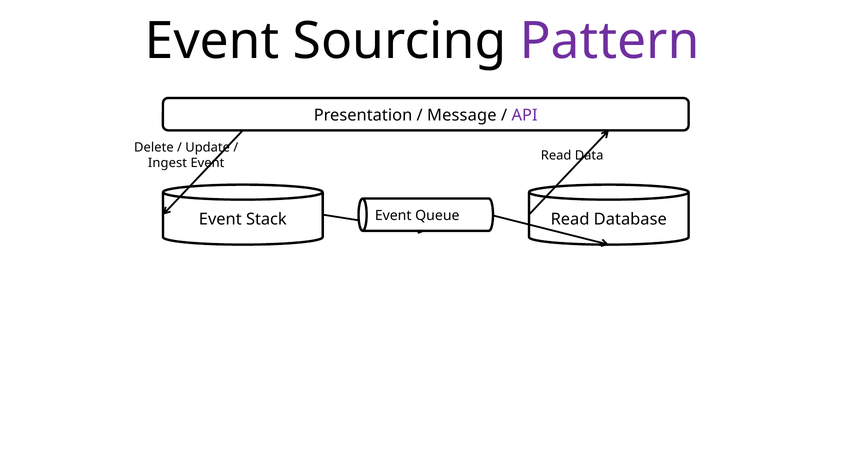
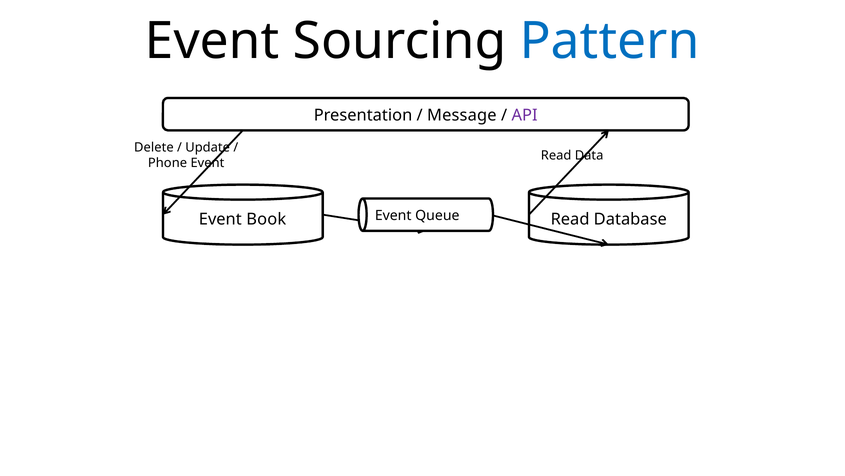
Pattern colour: purple -> blue (610, 41)
Ingest: Ingest -> Phone (168, 163)
Stack: Stack -> Book (266, 219)
